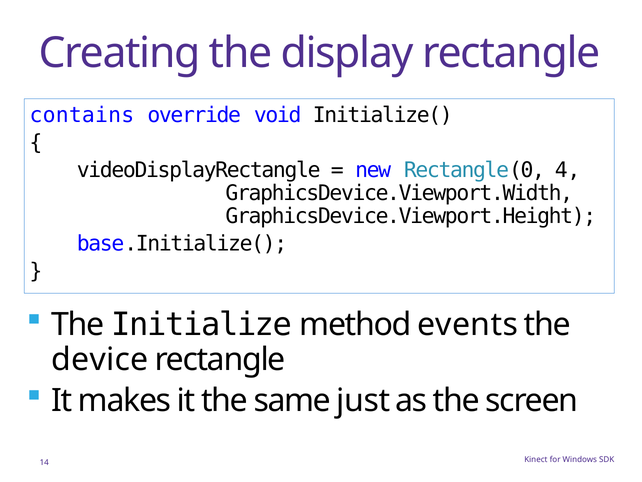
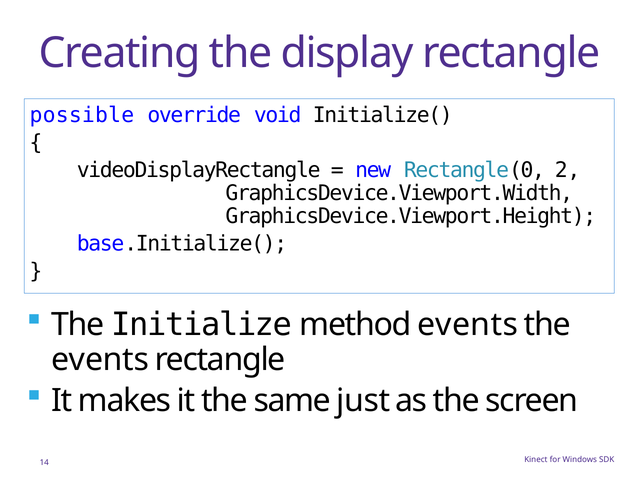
contains: contains -> possible (82, 115)
4: 4 -> 2 (568, 170)
device: device -> events (100, 359)
